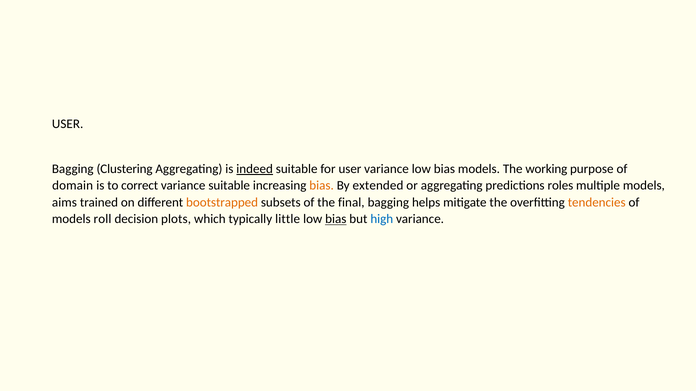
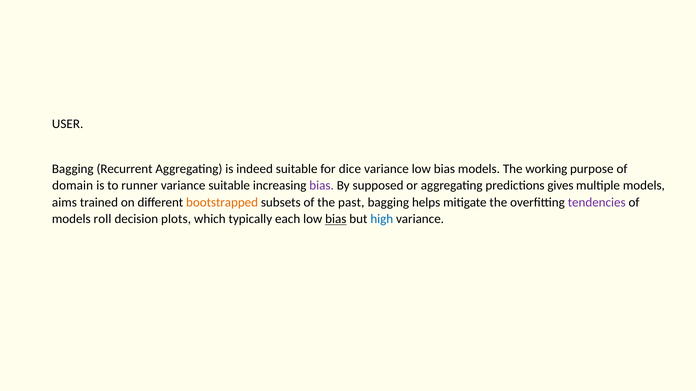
Clustering: Clustering -> Recurrent (125, 169)
indeed underline: present -> none (255, 169)
for user: user -> dice (350, 169)
correct: correct -> runner (140, 186)
bias colour: orange -> purple (322, 186)
extended: extended -> supposed (378, 186)
roles: roles -> gives (560, 186)
final: final -> past (351, 203)
tendencies colour: orange -> purple (597, 203)
little: little -> each (288, 219)
